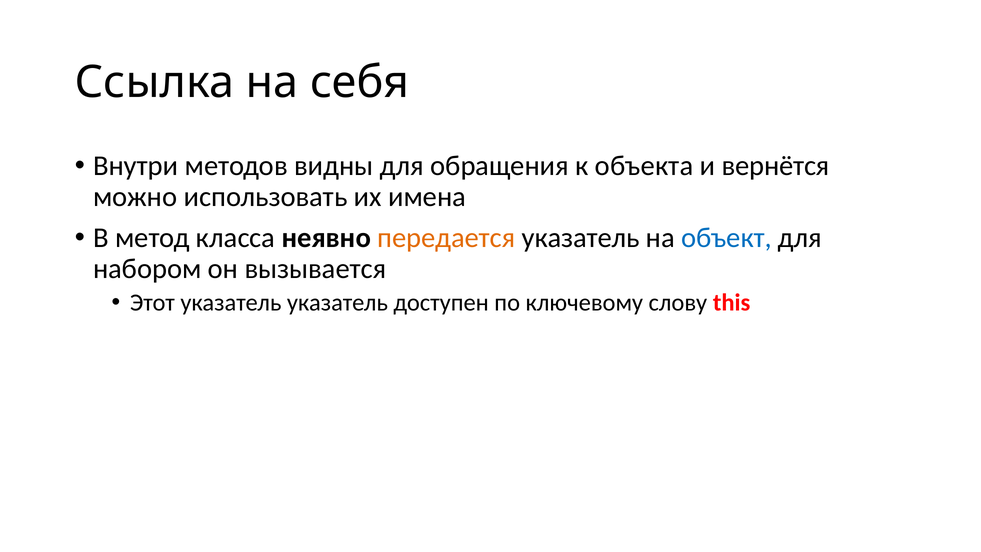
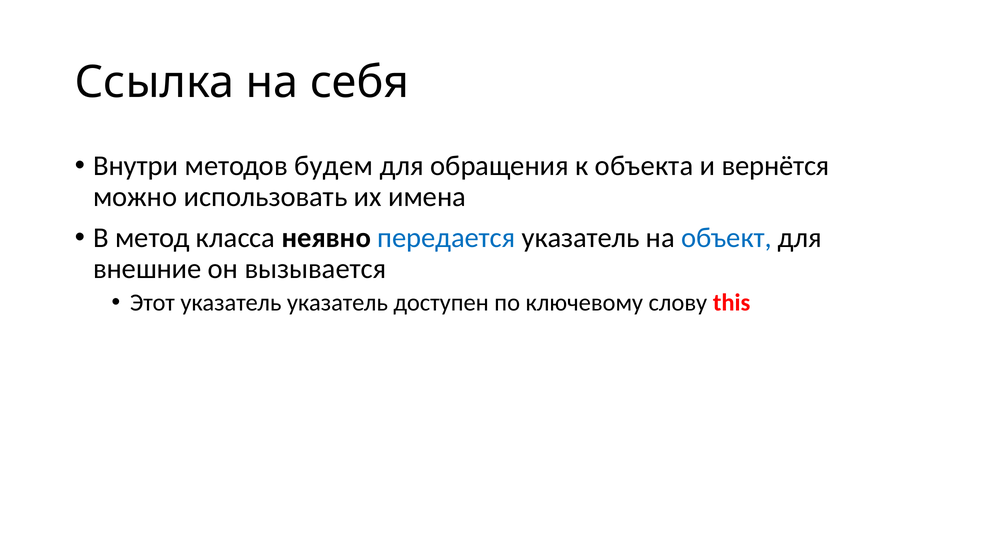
видны: видны -> будем (334, 166)
передается colour: orange -> blue (446, 238)
набором: набором -> внешние (147, 269)
